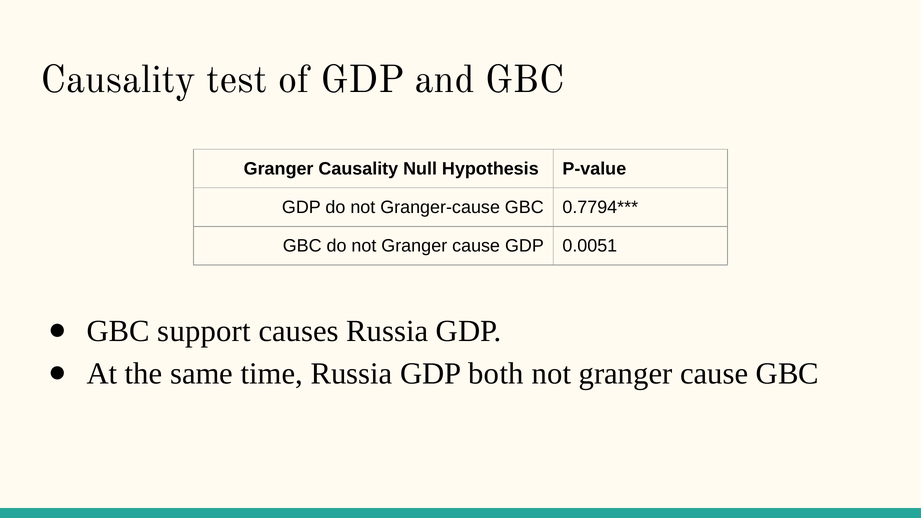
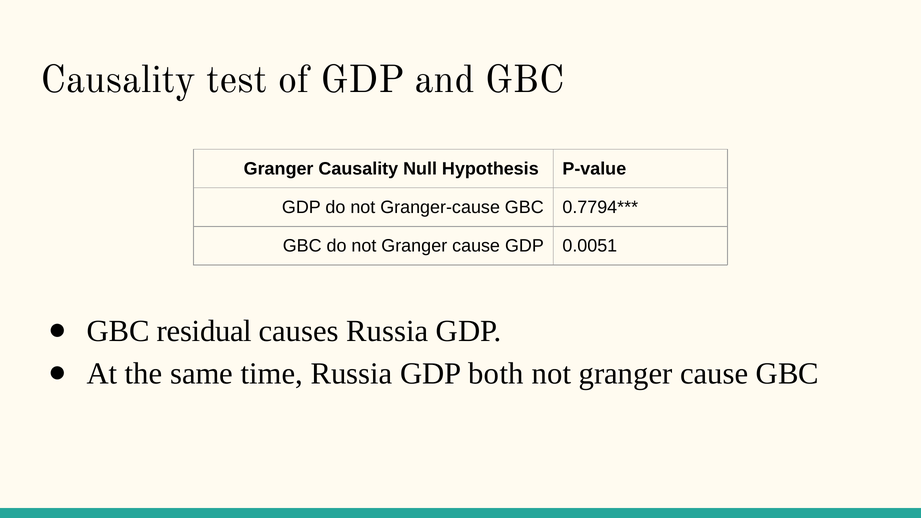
support: support -> residual (204, 331)
